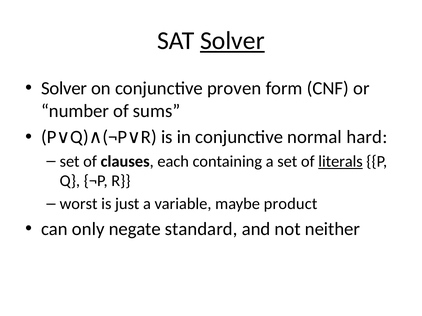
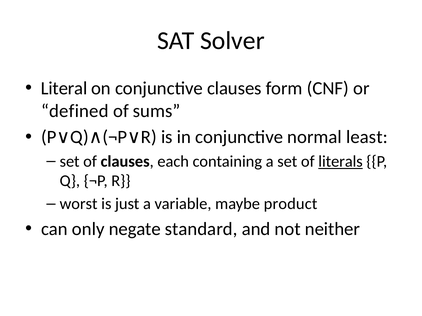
Solver underline: present -> none (232, 41)
Solver: Solver -> Literal (64, 89)
conjunctive proven: proven -> clauses (234, 89)
number: number -> defined (75, 111)
hard: hard -> least (367, 137)
